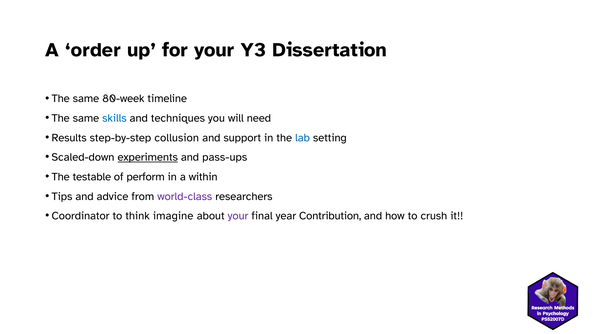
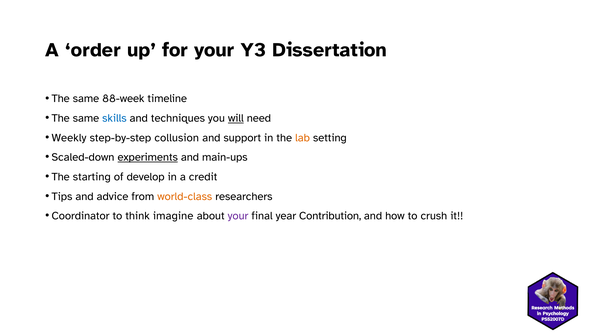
80-week: 80-week -> 88-week (123, 99)
will underline: none -> present (236, 118)
Results: Results -> Weekly (69, 138)
lab colour: blue -> orange (303, 138)
pass-ups: pass-ups -> main-ups (225, 157)
testable: testable -> starting (92, 177)
perform: perform -> develop (146, 177)
within: within -> credit (203, 177)
world-class colour: purple -> orange (185, 196)
